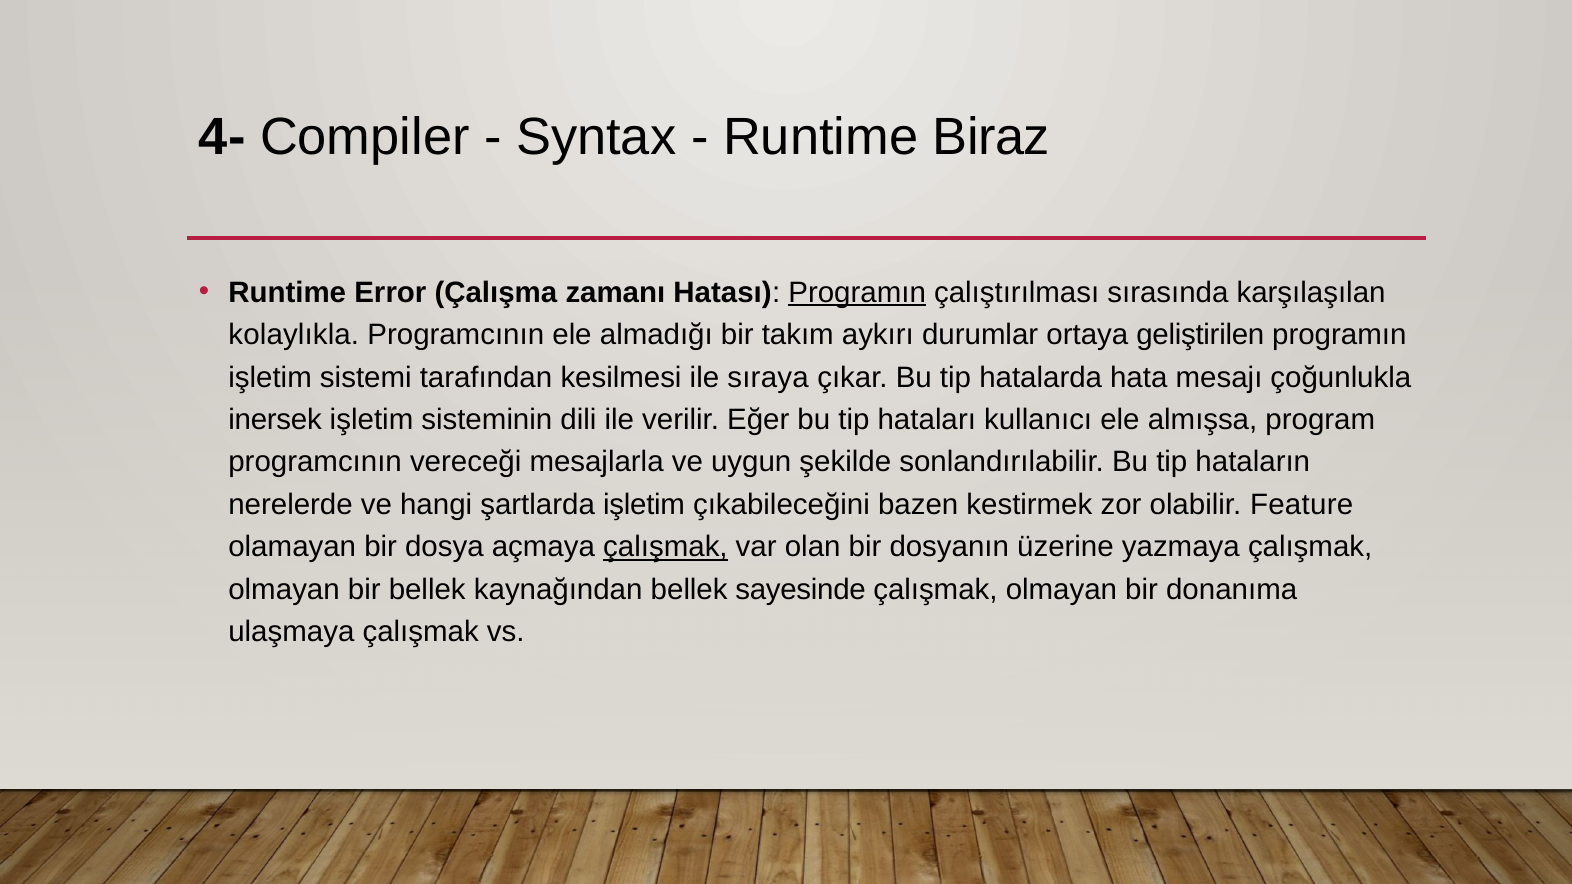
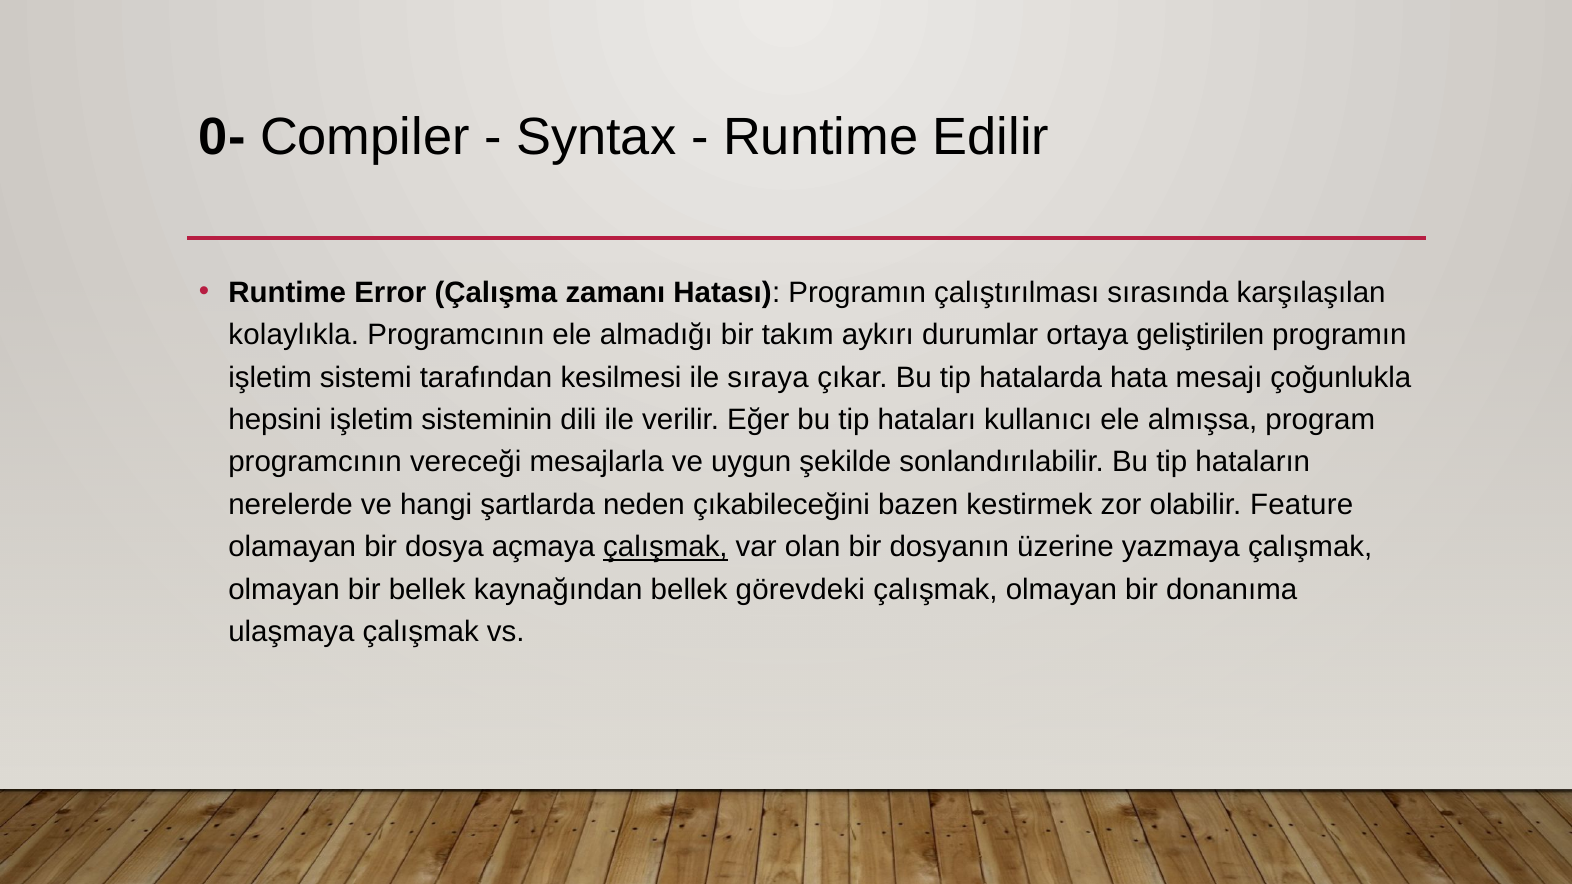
4-: 4- -> 0- (222, 138)
Biraz: Biraz -> Edilir (991, 138)
Programın underline: present -> none (857, 293)
inersek: inersek -> hepsini (275, 420)
şartlarda işletim: işletim -> neden (644, 505)
sayesinde: sayesinde -> görevdeki (800, 590)
